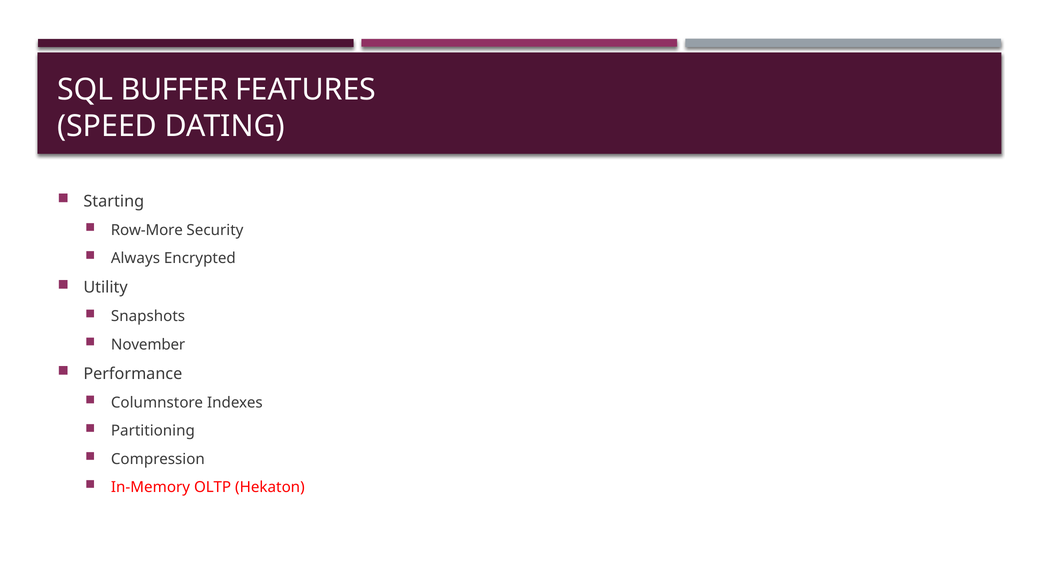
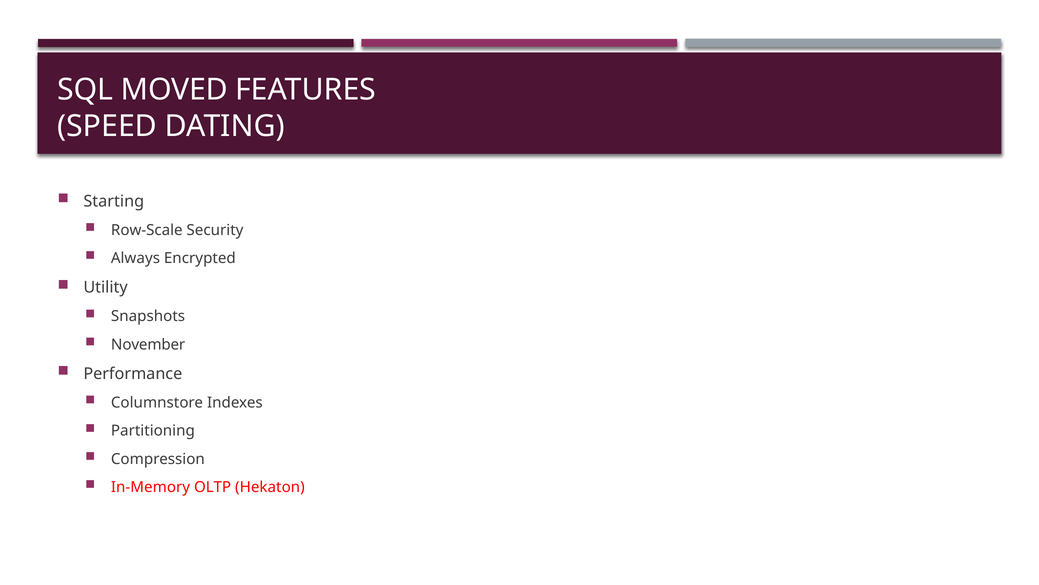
BUFFER: BUFFER -> MOVED (174, 90)
Row-More: Row-More -> Row-Scale (147, 230)
